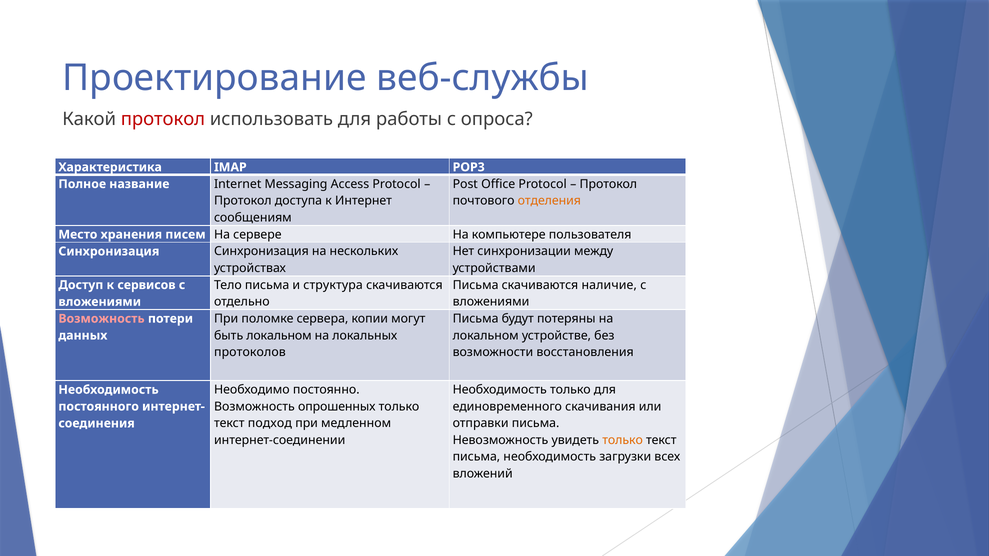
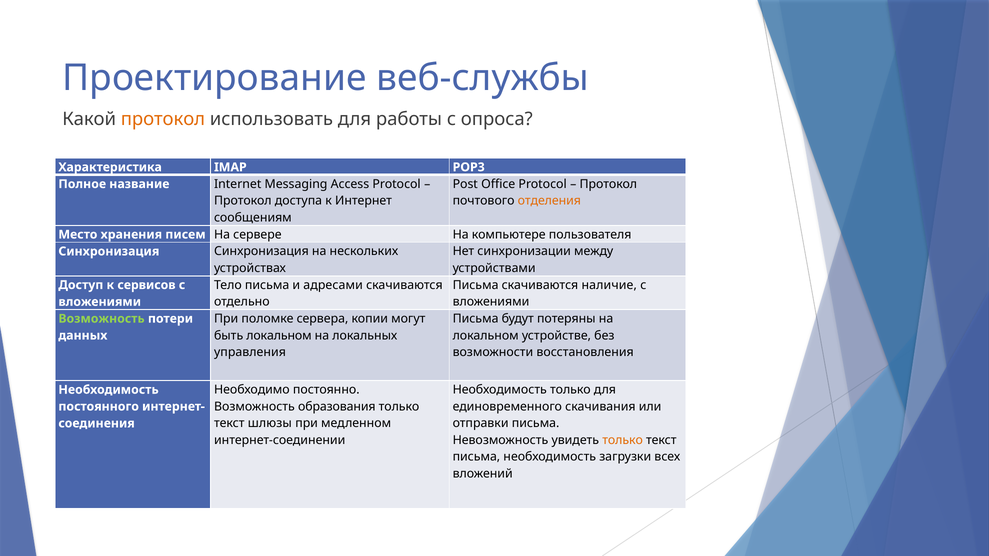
протокол colour: red -> orange (163, 119)
структура: структура -> адресами (333, 285)
Возможность colour: pink -> light green (102, 319)
протоколов: протоколов -> управления (250, 352)
опрошенных: опрошенных -> образования (337, 407)
подход: подход -> шлюзы (270, 424)
